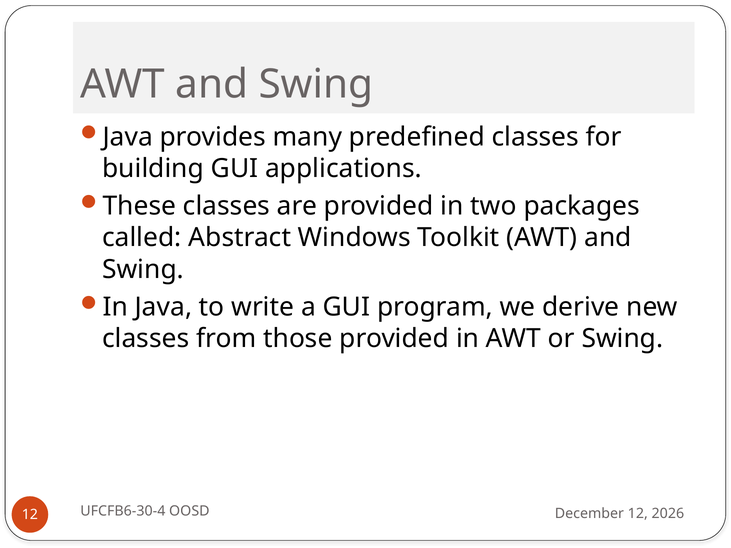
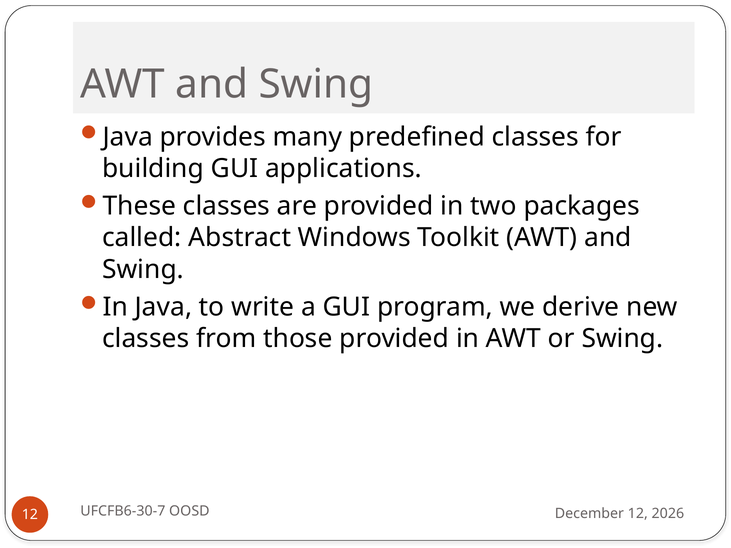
UFCFB6-30-4: UFCFB6-30-4 -> UFCFB6-30-7 (123, 512)
